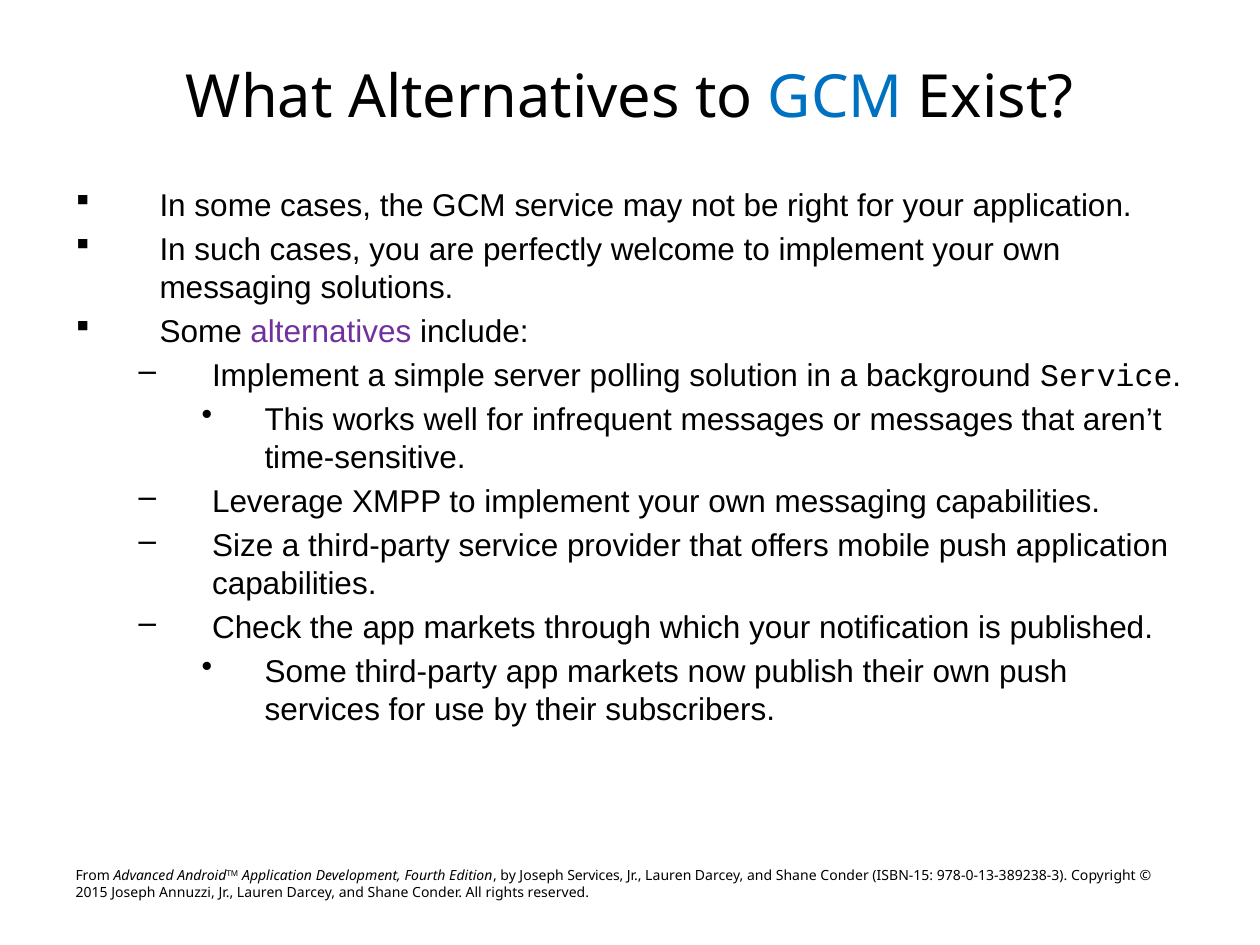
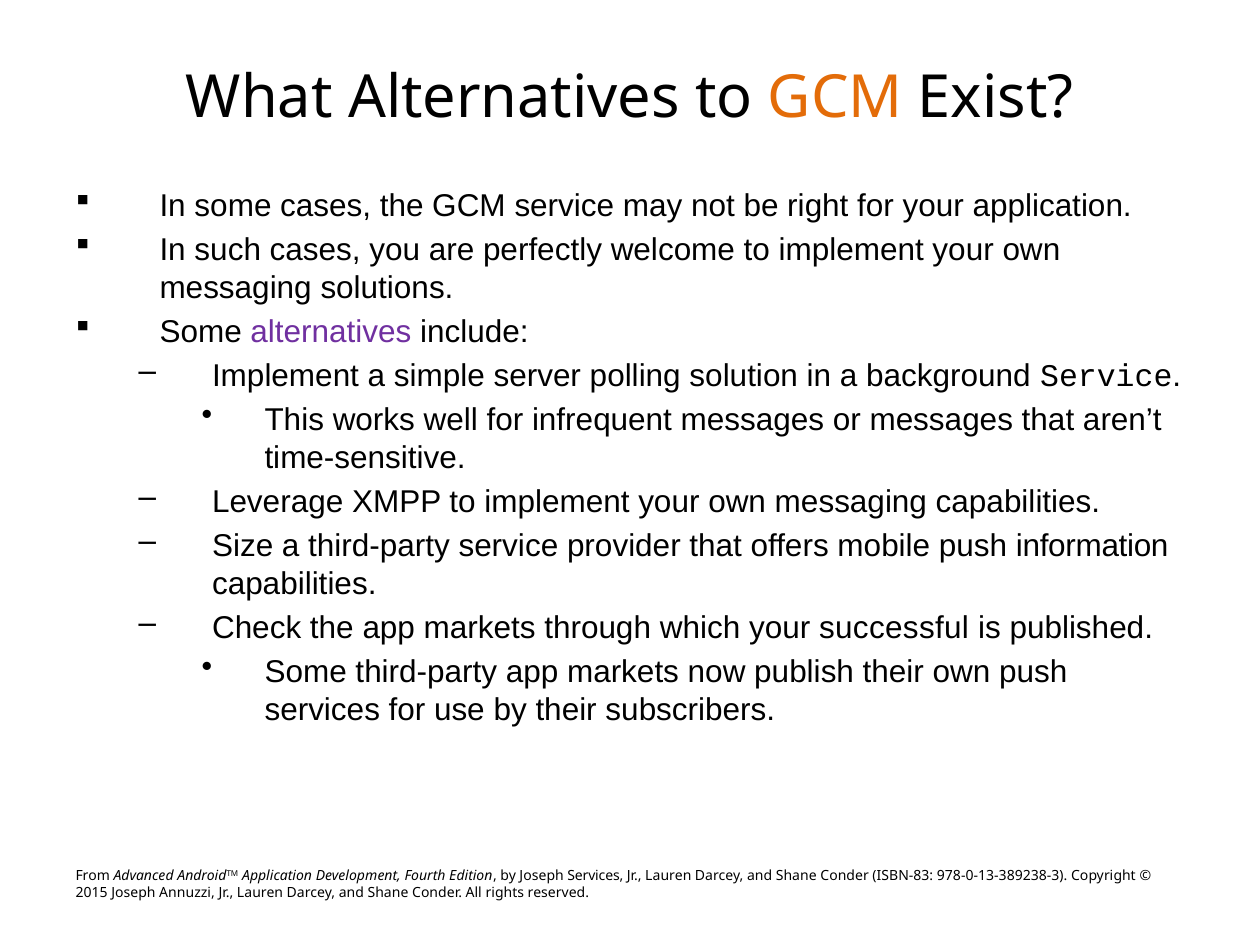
GCM colour: blue -> orange (835, 98)
push application: application -> information (1092, 546)
notification: notification -> successful (894, 628)
ISBN-15: ISBN-15 -> ISBN-83 (903, 876)
